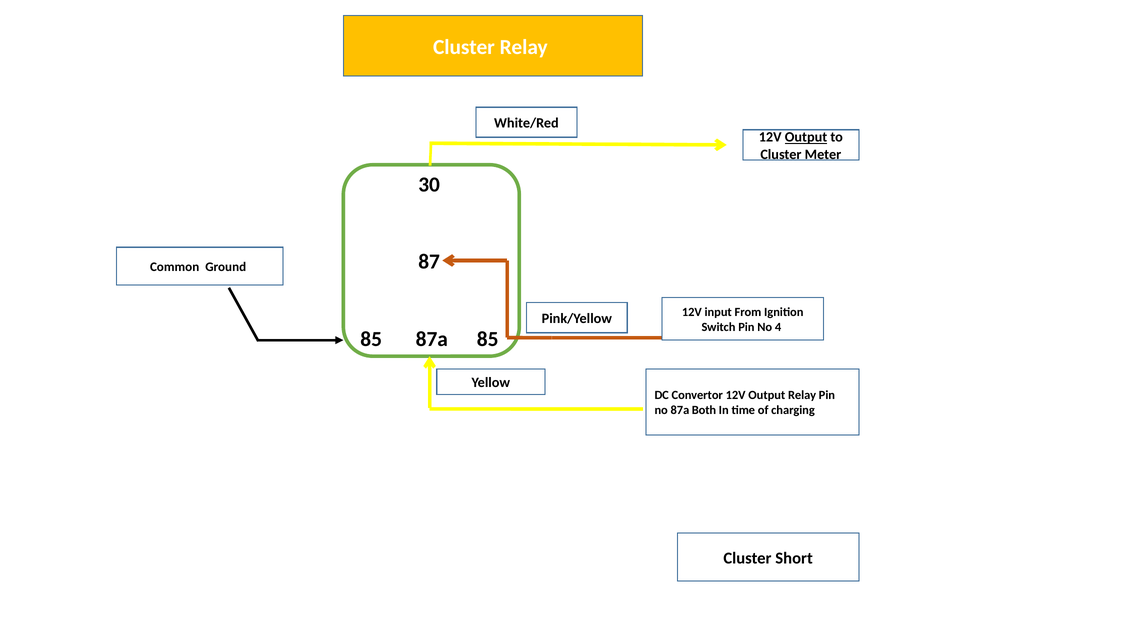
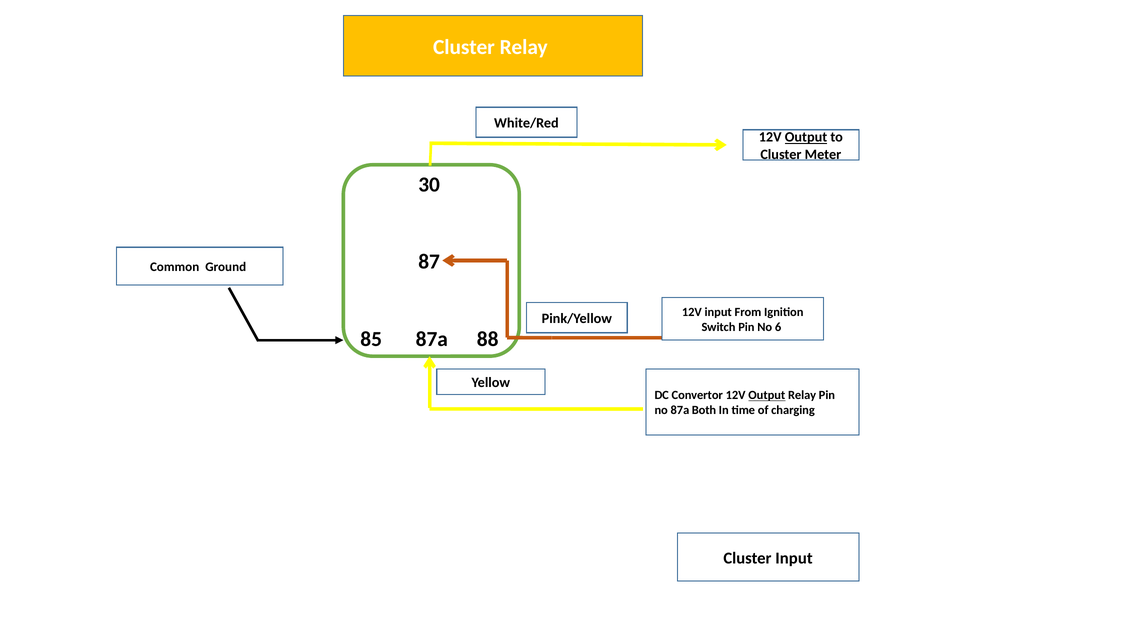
4: 4 -> 6 (778, 327)
87a 85: 85 -> 88 (488, 339)
Output underline: none -> present (767, 395)
Cluster Short: Short -> Input (794, 558)
